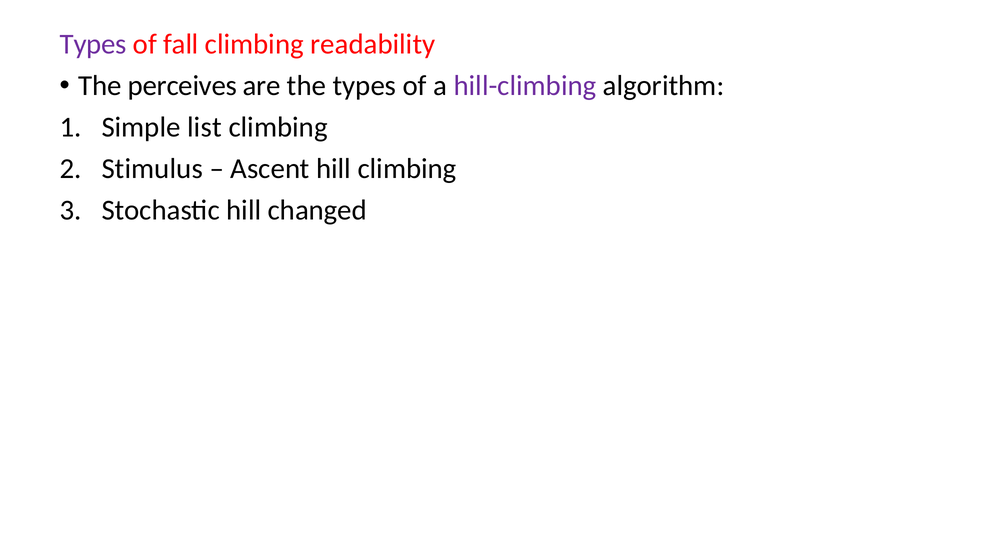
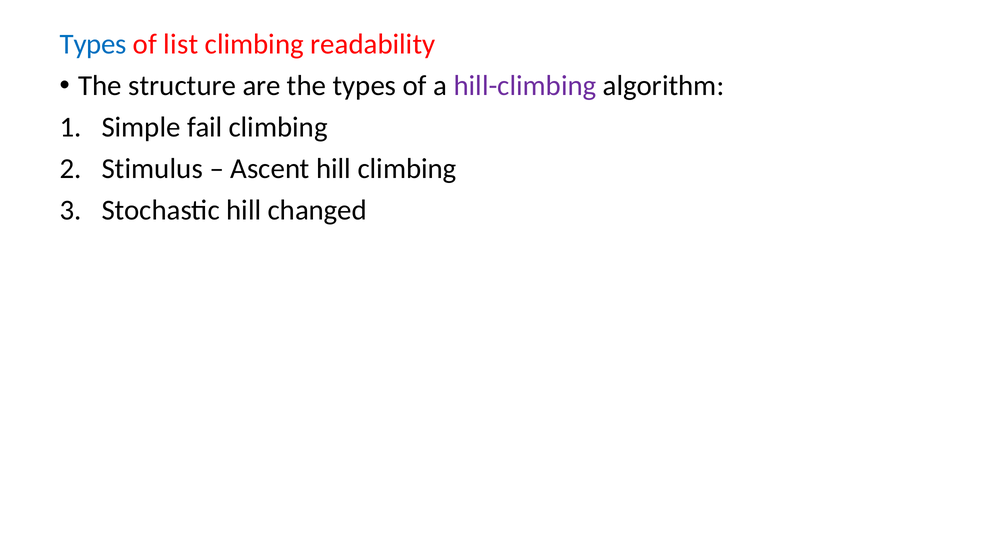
Types colour: purple -> blue (93, 44)
fall: fall -> list (181, 44)
perceives: perceives -> structure (182, 86)
list: list -> fail (205, 127)
